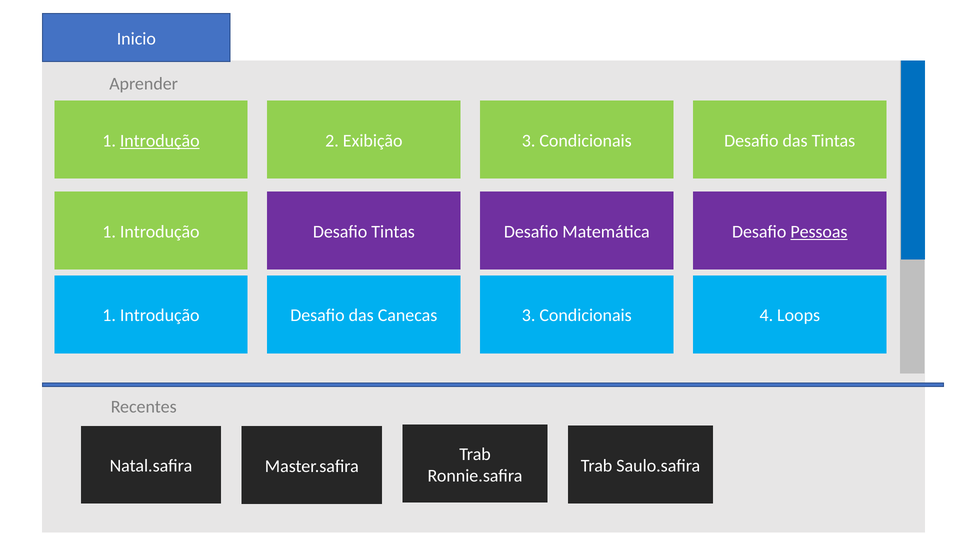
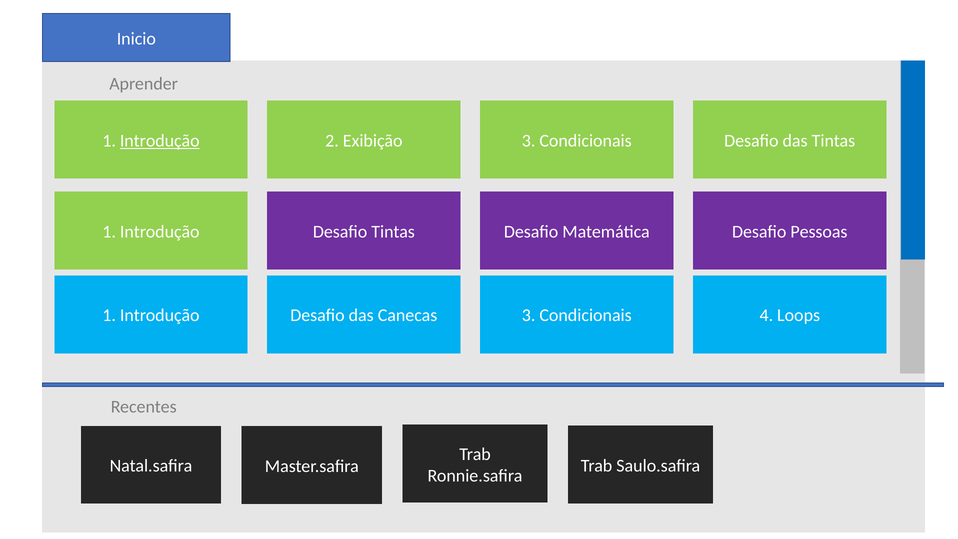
Pessoas underline: present -> none (819, 232)
